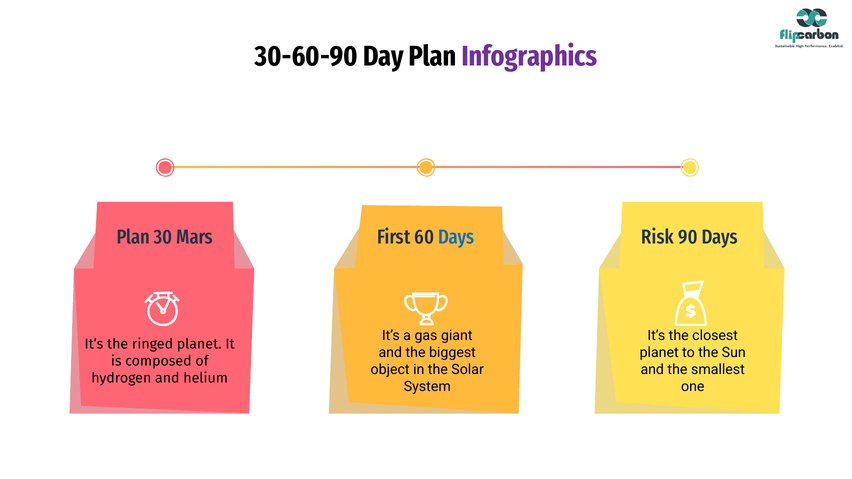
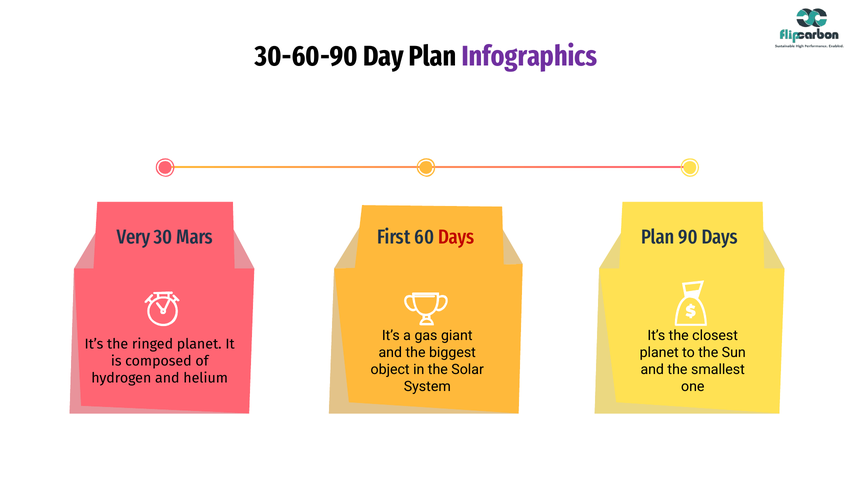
Plan: Plan -> Very (133, 237)
Days colour: blue -> red (456, 237)
Risk: Risk -> Plan (658, 237)
